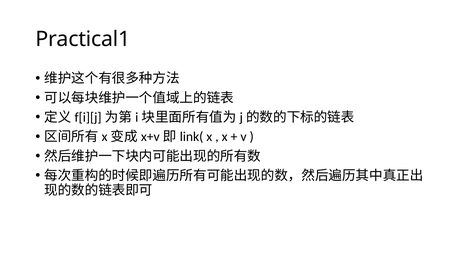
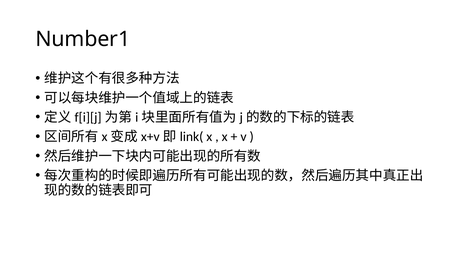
Practical1: Practical1 -> Number1 (83, 39)
